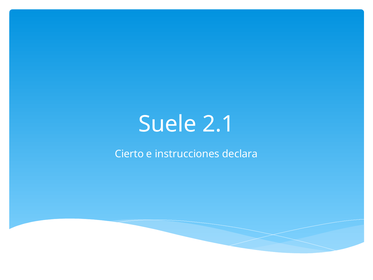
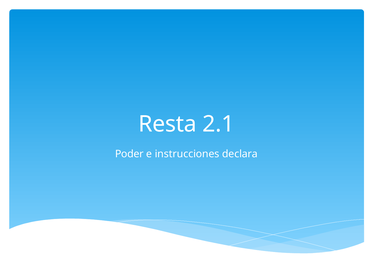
Suele: Suele -> Resta (167, 124)
Cierto: Cierto -> Poder (129, 154)
